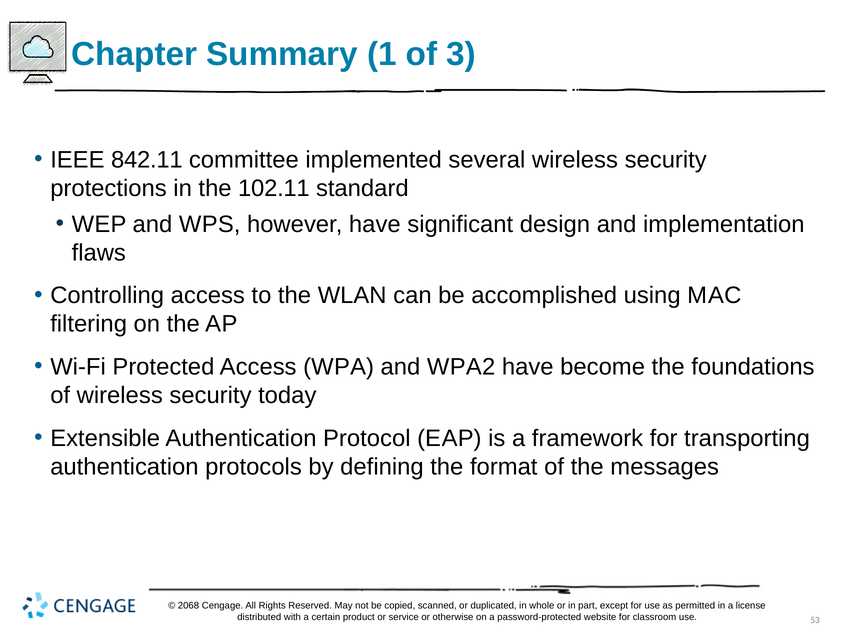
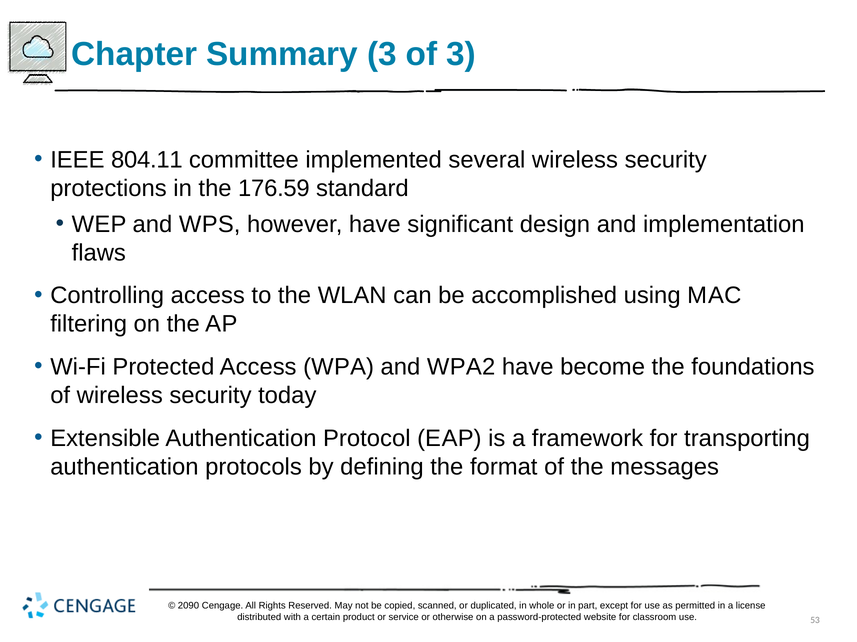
Summary 1: 1 -> 3 (382, 54)
842.11: 842.11 -> 804.11 (147, 160)
102.11: 102.11 -> 176.59 (274, 189)
2068: 2068 -> 2090 (188, 606)
